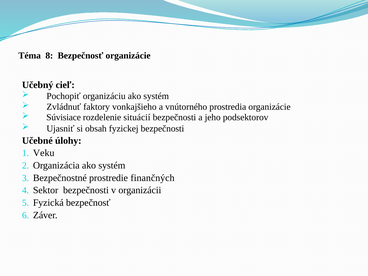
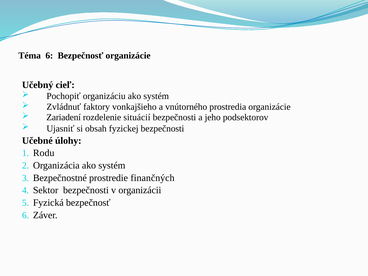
Téma 8: 8 -> 6 (49, 55)
Súvisiace: Súvisiace -> Zariadení (64, 117)
Veku: Veku -> Rodu (44, 153)
